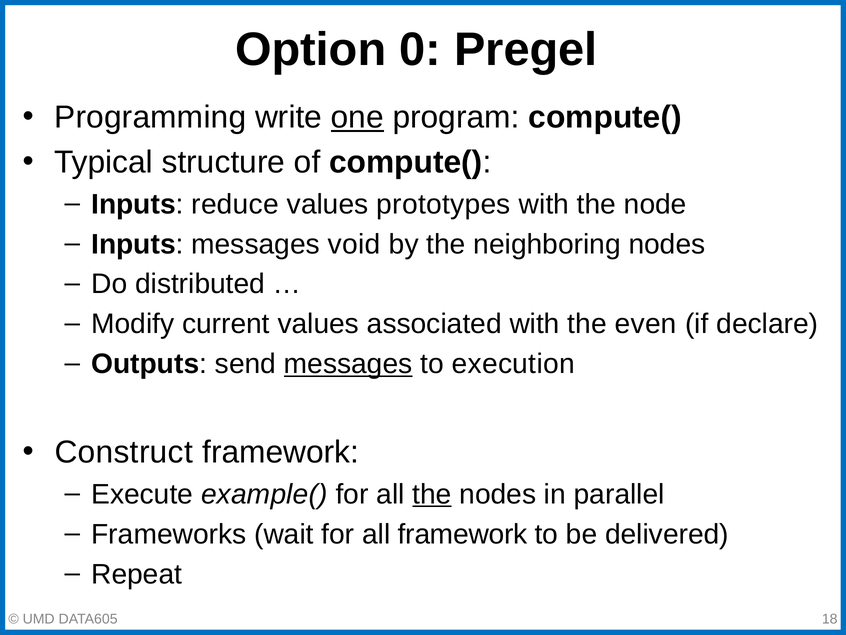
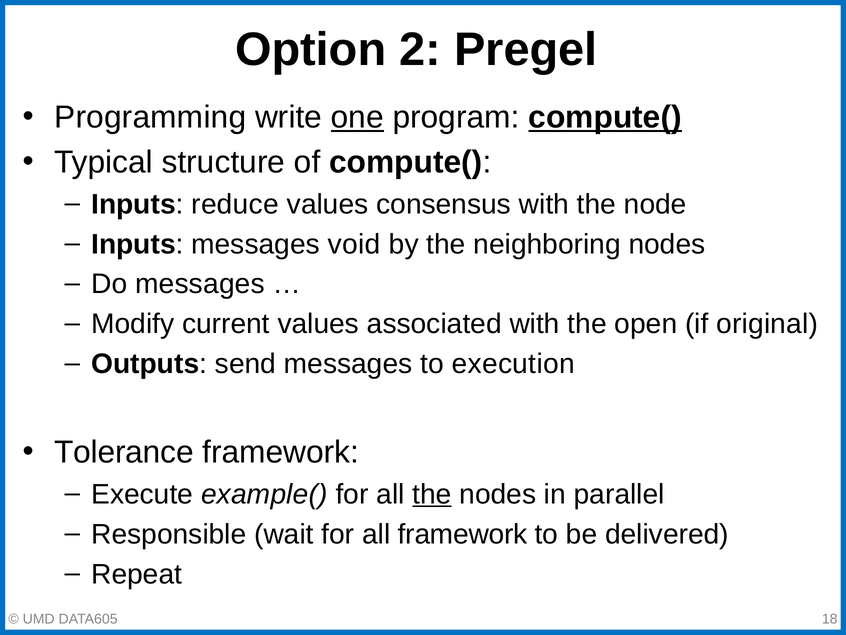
0: 0 -> 2 (420, 50)
compute( underline: none -> present (605, 117)
prototypes: prototypes -> consensus (444, 204)
Do distributed: distributed -> messages (200, 284)
even: even -> open (646, 324)
declare: declare -> original (767, 324)
messages underline: present -> none (348, 364)
Construct: Construct -> Tolerance (124, 452)
Frameworks: Frameworks -> Responsible (169, 534)
